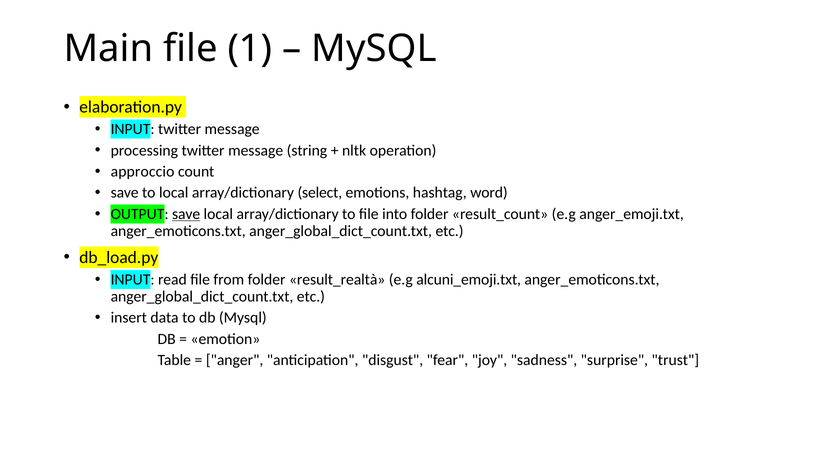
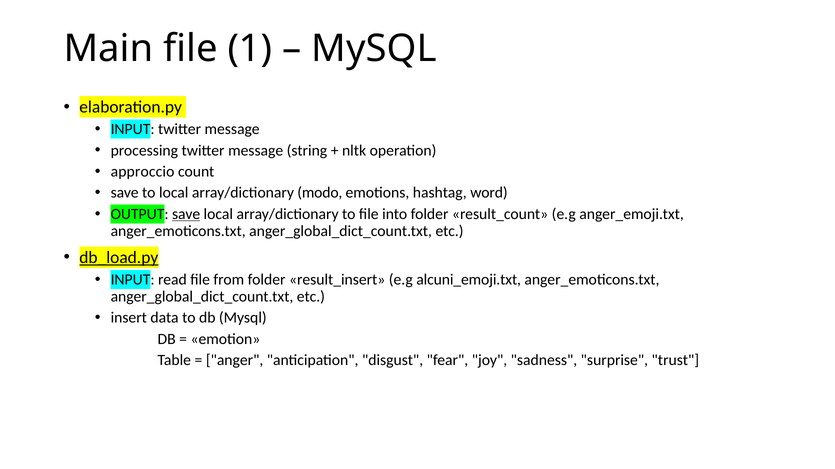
select: select -> modo (320, 193)
db_load.py underline: none -> present (119, 258)
result_realtà: result_realtà -> result_insert (337, 280)
